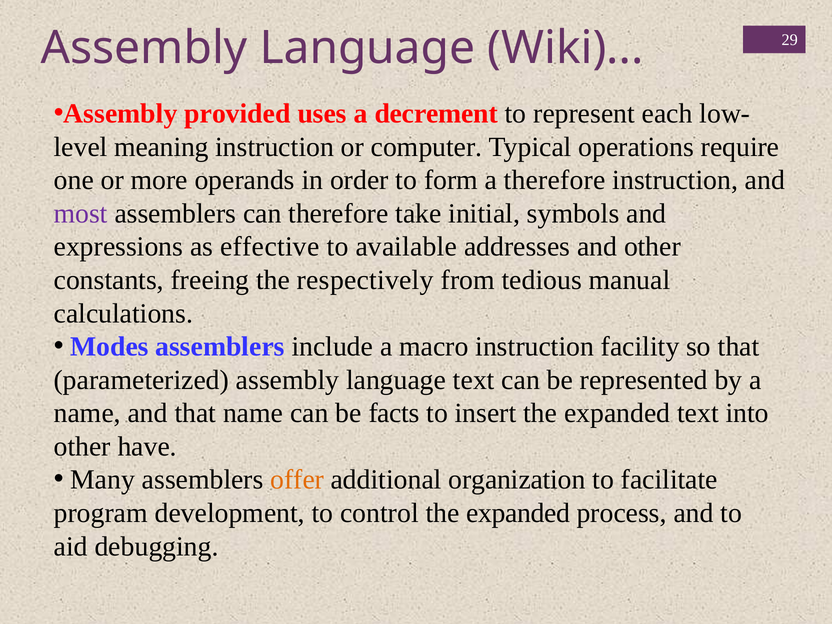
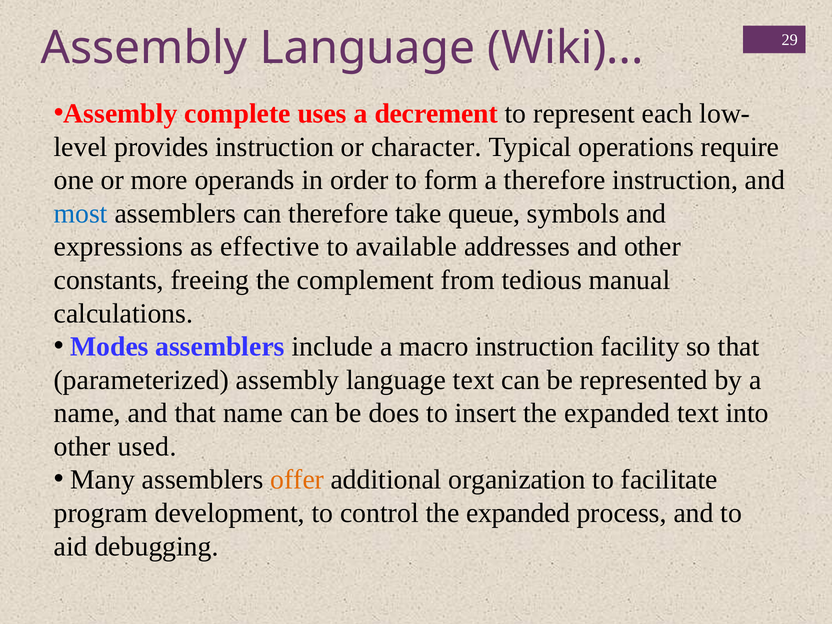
provided: provided -> complete (237, 114)
meaning: meaning -> provides (162, 147)
computer: computer -> character (426, 147)
most colour: purple -> blue (81, 214)
initial: initial -> queue (484, 214)
respectively: respectively -> complement (365, 280)
facts: facts -> does (394, 413)
have: have -> used (147, 447)
